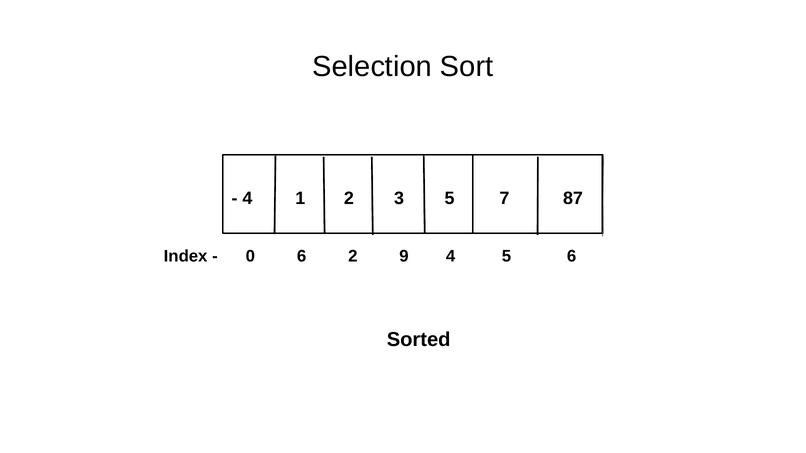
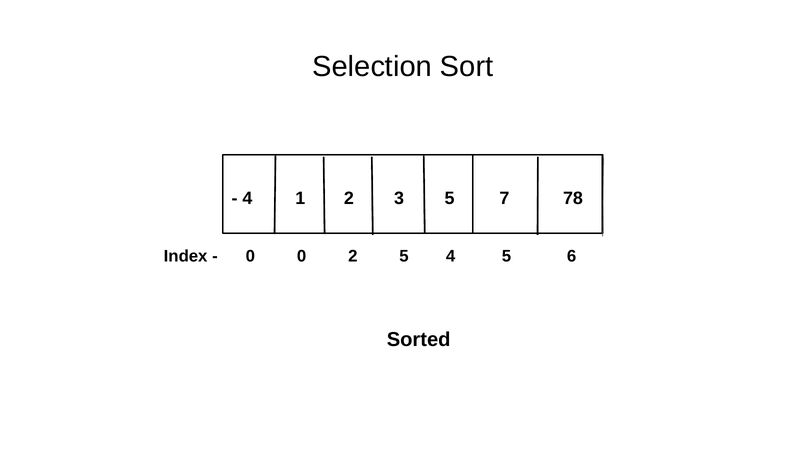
87: 87 -> 78 (573, 198)
0 6: 6 -> 0 (302, 256)
2 9: 9 -> 5 (404, 256)
